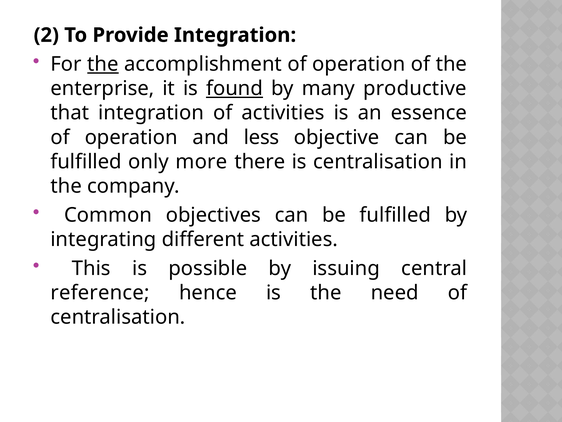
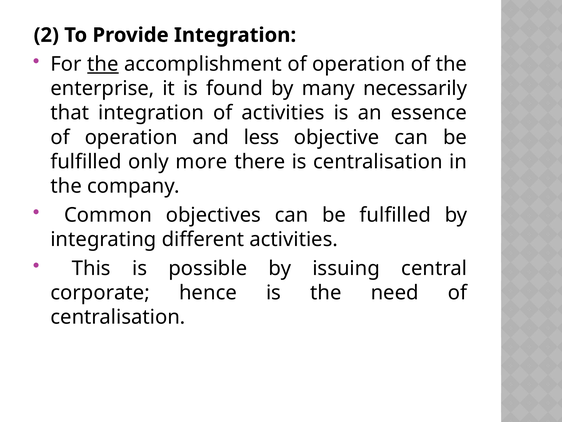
found underline: present -> none (235, 88)
productive: productive -> necessarily (415, 88)
reference: reference -> corporate (100, 293)
